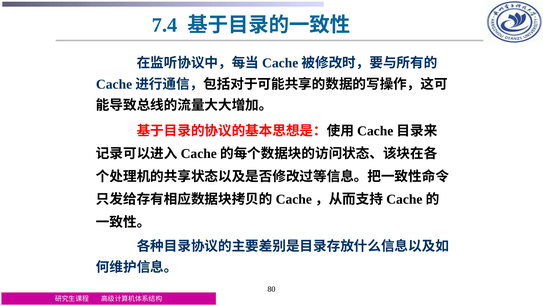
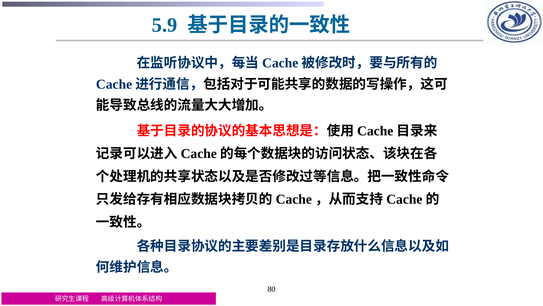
7.4: 7.4 -> 5.9 (165, 25)
